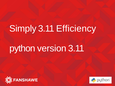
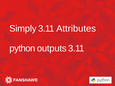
Efficiency: Efficiency -> Attributes (76, 29)
version: version -> outputs (52, 49)
